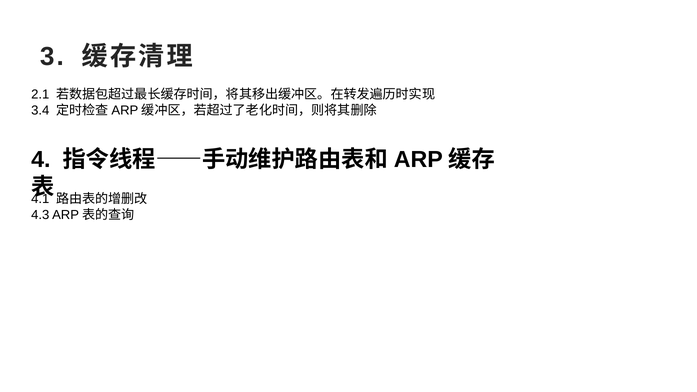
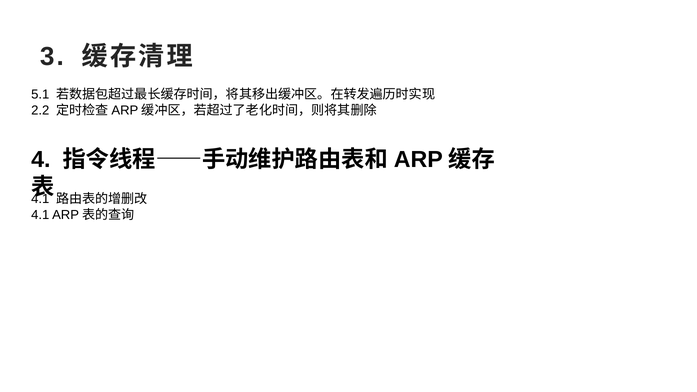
2.1: 2.1 -> 5.1 (40, 95)
3.4: 3.4 -> 2.2 (40, 110)
4.3: 4.3 -> 4.1 (40, 215)
